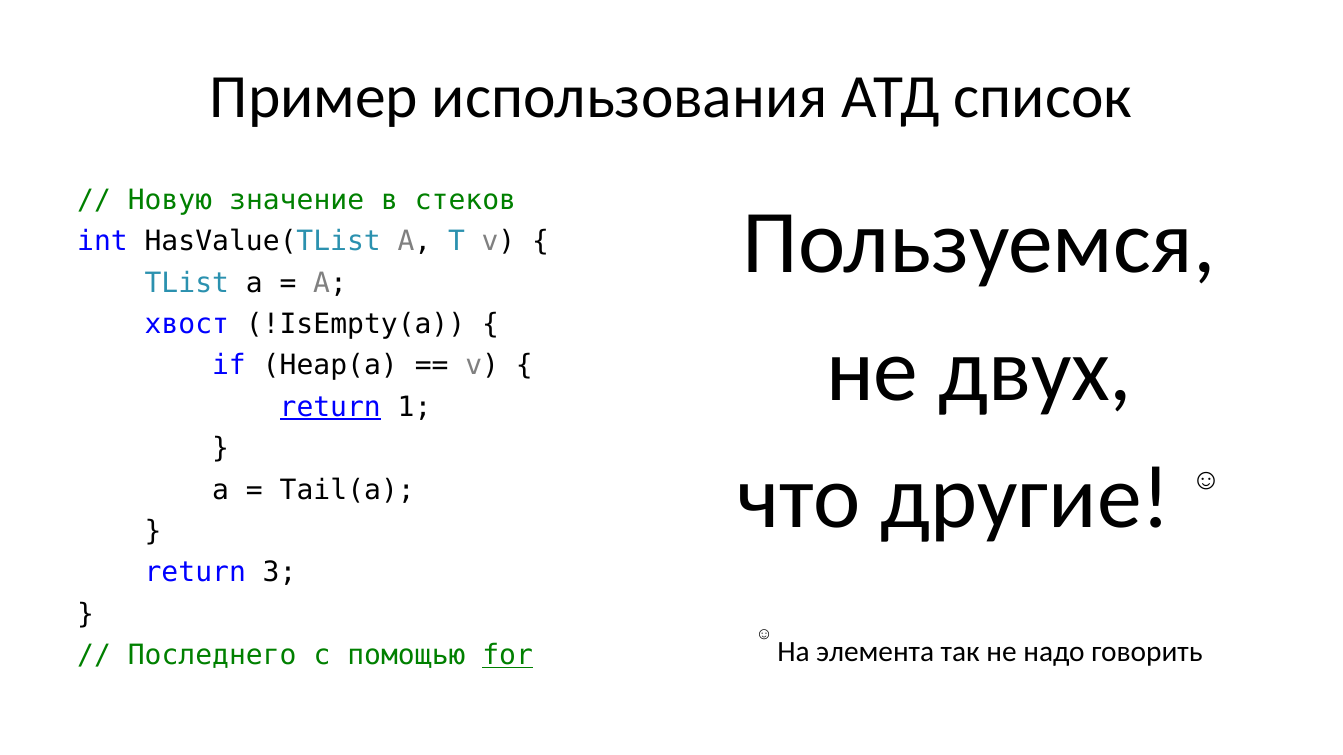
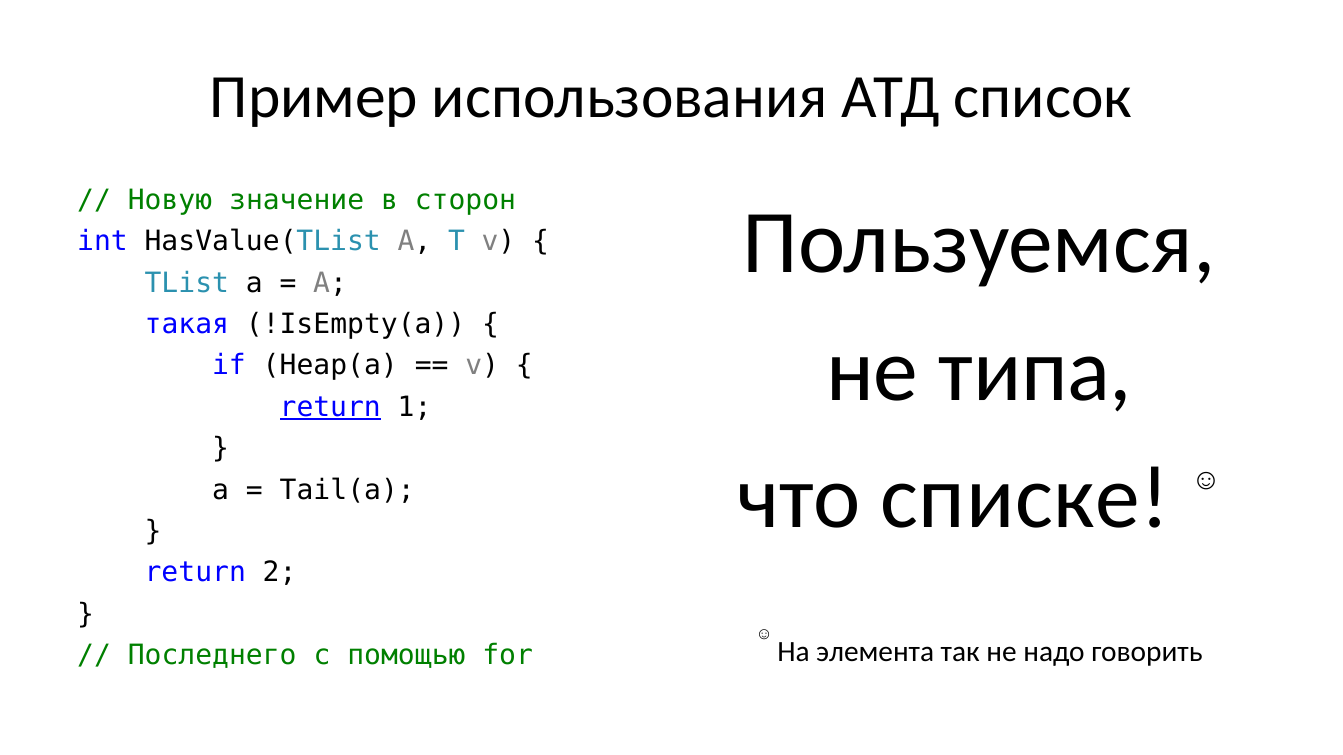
стеков: стеков -> сторон (465, 200)
хвост: хвост -> такая (187, 324)
двух: двух -> типа (1035, 371)
другие: другие -> списке (1025, 499)
3: 3 -> 2 (280, 573)
for underline: present -> none (508, 656)
